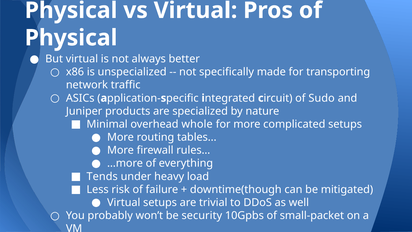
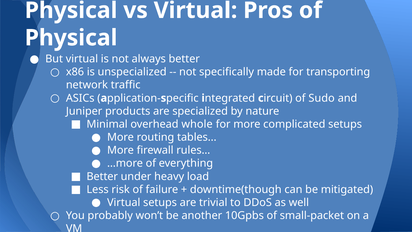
Tends: Tends -> Better (102, 176)
security: security -> another (202, 215)
